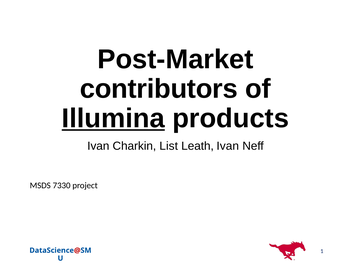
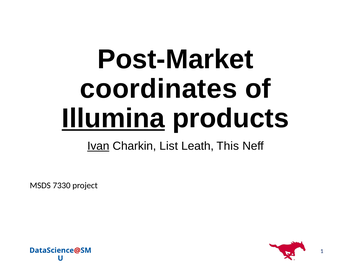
contributors: contributors -> coordinates (159, 89)
Ivan underline: none -> present (98, 146)
Leath Ivan: Ivan -> This (228, 146)
